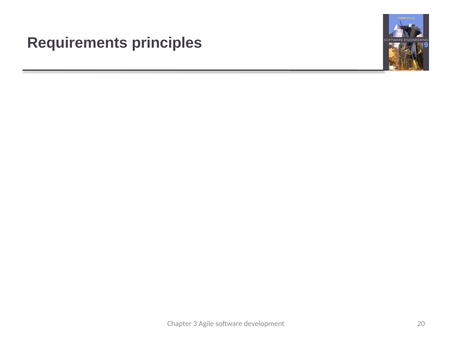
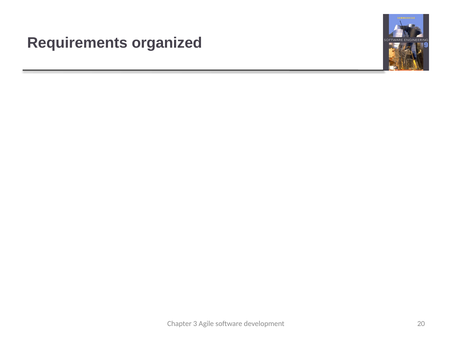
principles: principles -> organized (167, 43)
